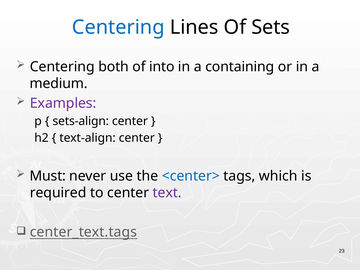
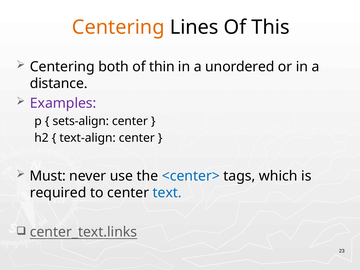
Centering colour: blue -> orange (118, 27)
Sets: Sets -> This (271, 27)
into: into -> thin (162, 67)
containing: containing -> unordered (240, 67)
medium: medium -> distance (59, 84)
text colour: purple -> blue (167, 193)
center_text.tags: center_text.tags -> center_text.links (84, 232)
